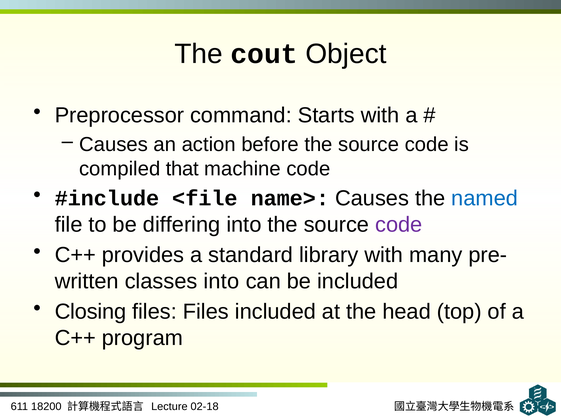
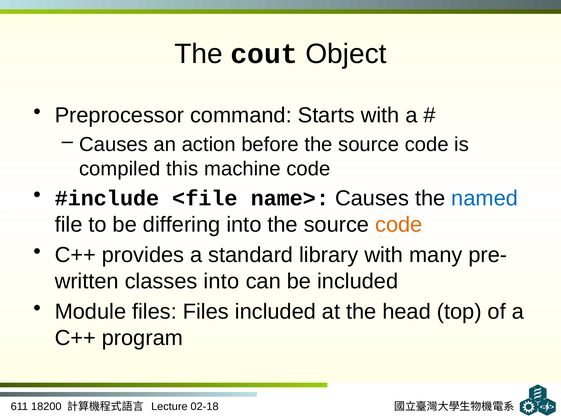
that: that -> this (182, 169)
code colour: purple -> orange (399, 225)
Closing: Closing -> Module (90, 312)
